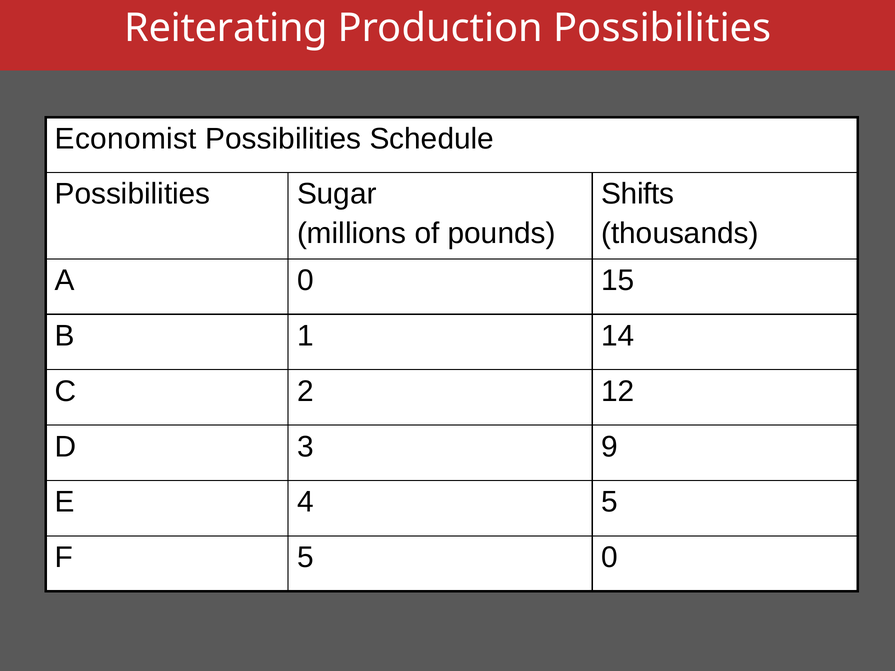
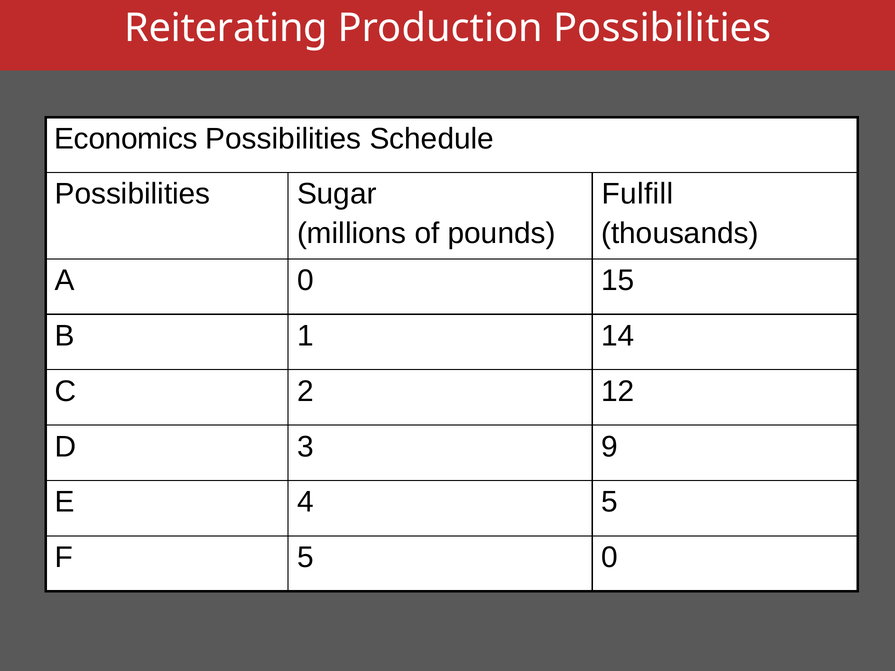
Economist: Economist -> Economics (126, 139)
Shifts: Shifts -> Fulfill (637, 194)
